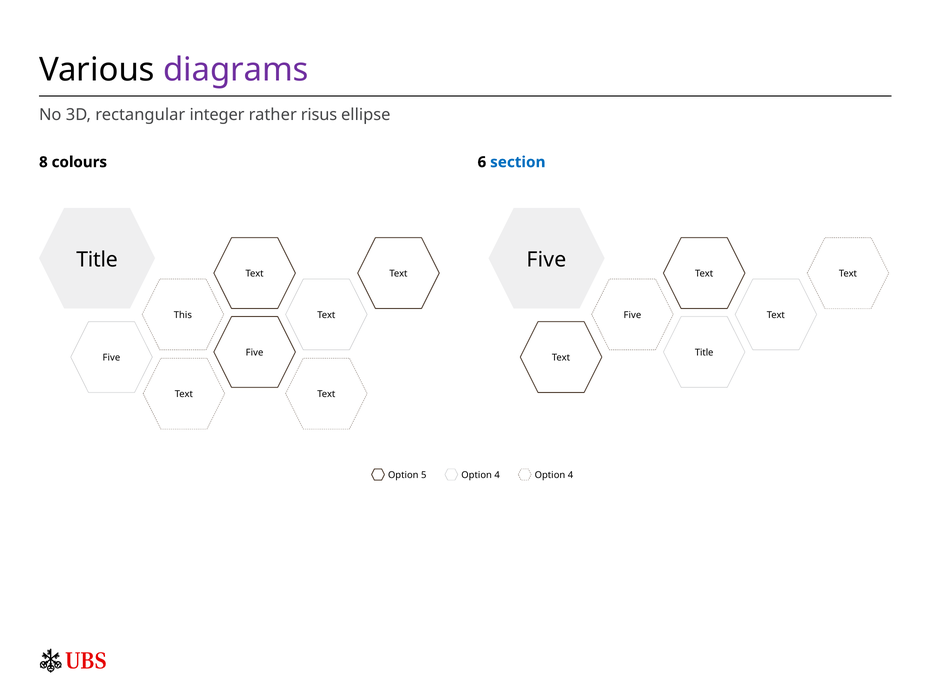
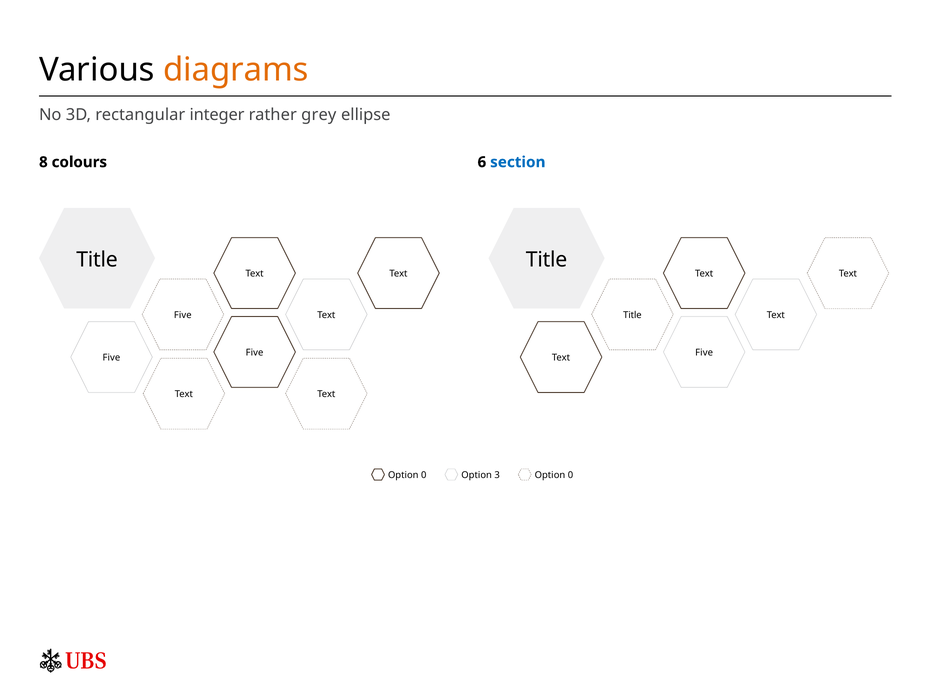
diagrams colour: purple -> orange (236, 70)
risus: risus -> grey (319, 115)
Five: Five -> Title (547, 260)
This: This -> Five (183, 315)
Five: Five -> Title (632, 315)
Title: Title -> Five (704, 352)
5: 5 -> 0 (424, 475)
4: 4 -> 3 (497, 475)
4: 4 -> 0 (570, 475)
